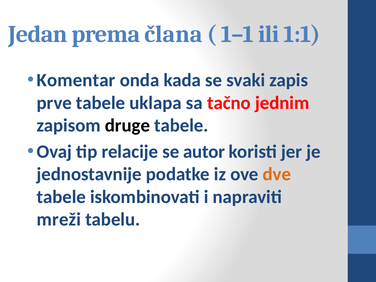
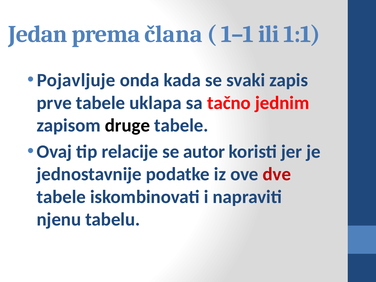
Komentar: Komentar -> Pojavljuje (76, 80)
dve colour: orange -> red (277, 174)
mreži: mreži -> njenu (59, 219)
